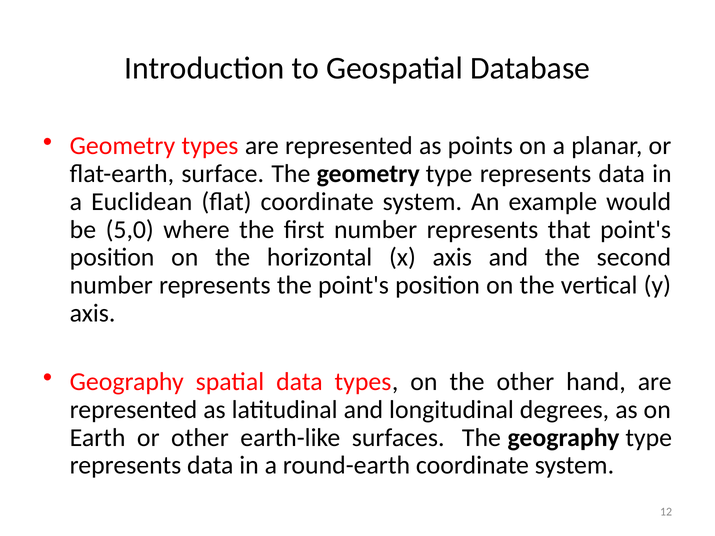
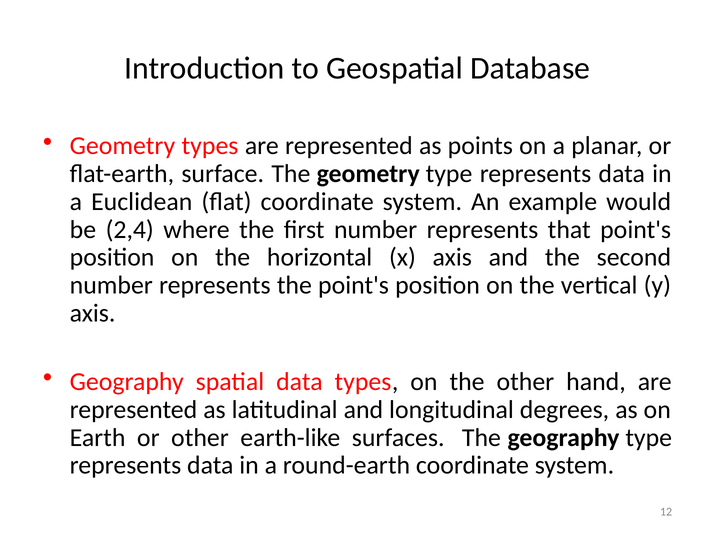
5,0: 5,0 -> 2,4 (130, 230)
